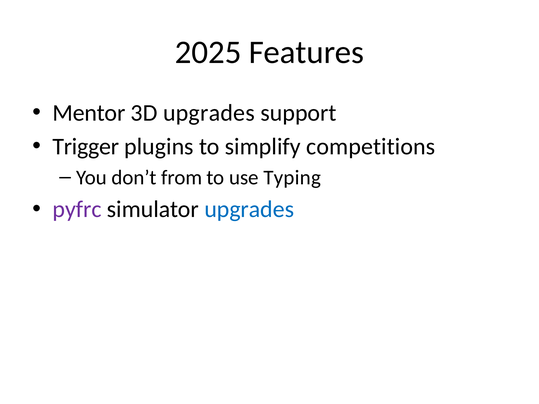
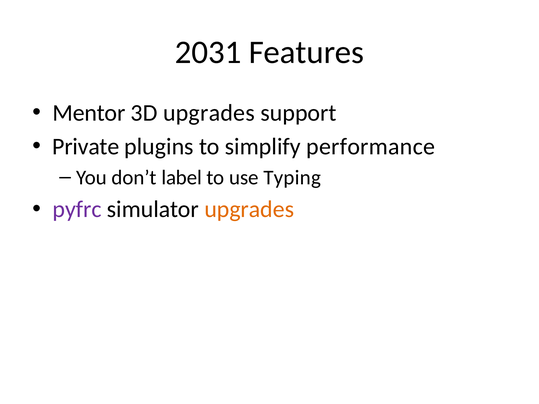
2025: 2025 -> 2031 (208, 52)
Trigger: Trigger -> Private (86, 147)
competitions: competitions -> performance (371, 147)
from: from -> label (182, 178)
upgrades colour: blue -> orange (249, 210)
